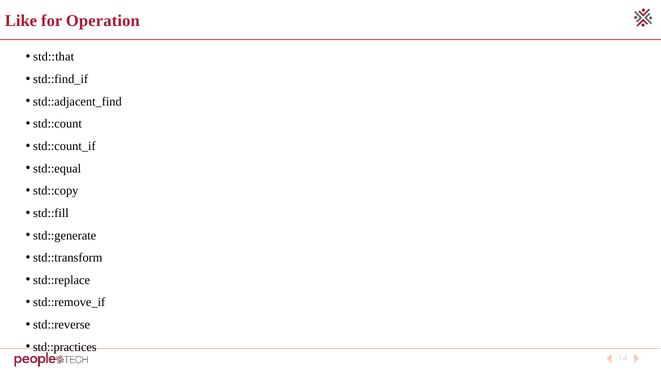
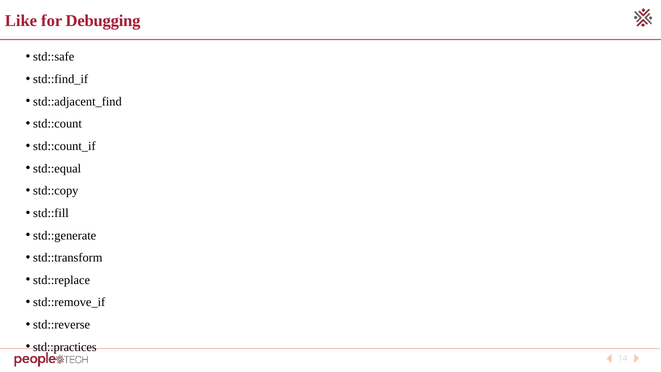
Operation: Operation -> Debugging (103, 21)
std::that: std::that -> std::safe (54, 57)
